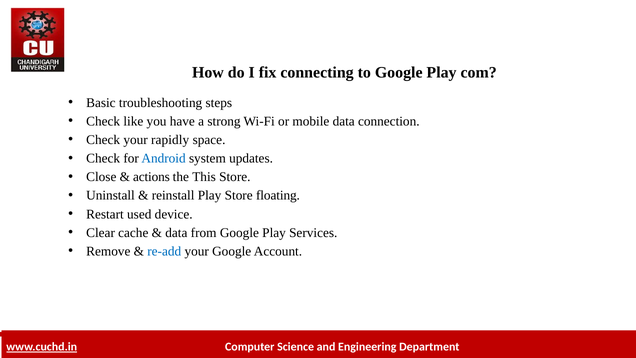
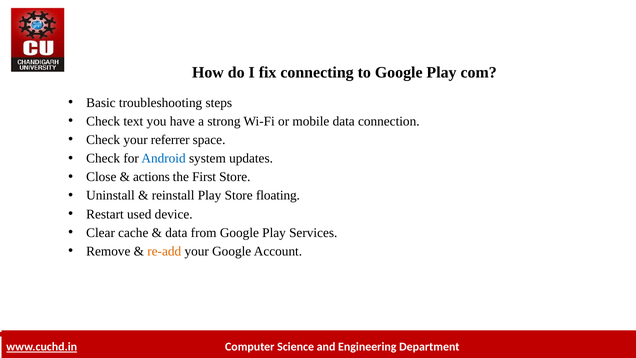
like: like -> text (133, 121)
rapidly: rapidly -> referrer (170, 140)
This: This -> First (204, 177)
re-add colour: blue -> orange (164, 251)
